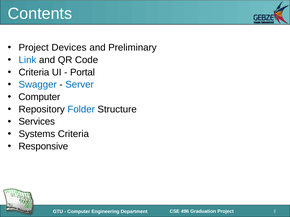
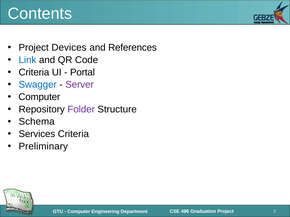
Preliminary: Preliminary -> References (133, 48)
Server colour: blue -> purple (80, 85)
Folder colour: blue -> purple (81, 110)
Services: Services -> Schema (37, 122)
Systems: Systems -> Services (37, 134)
Responsive: Responsive -> Preliminary (43, 147)
